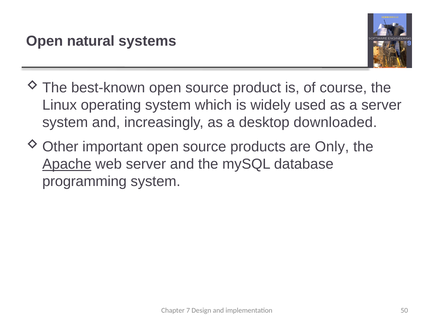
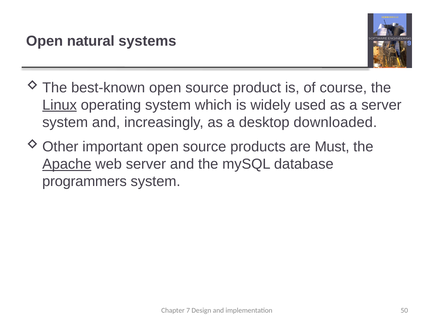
Linux underline: none -> present (60, 105)
Only: Only -> Must (332, 147)
programming: programming -> programmers (85, 182)
